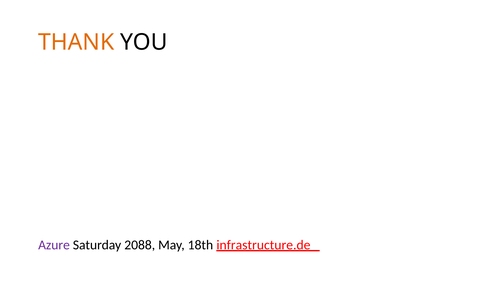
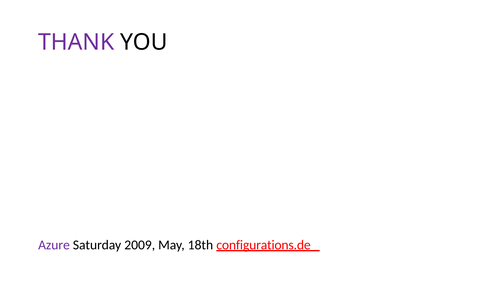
THANK colour: orange -> purple (76, 42)
2088: 2088 -> 2009 (140, 245)
infrastructure.de: infrastructure.de -> configurations.de (264, 245)
